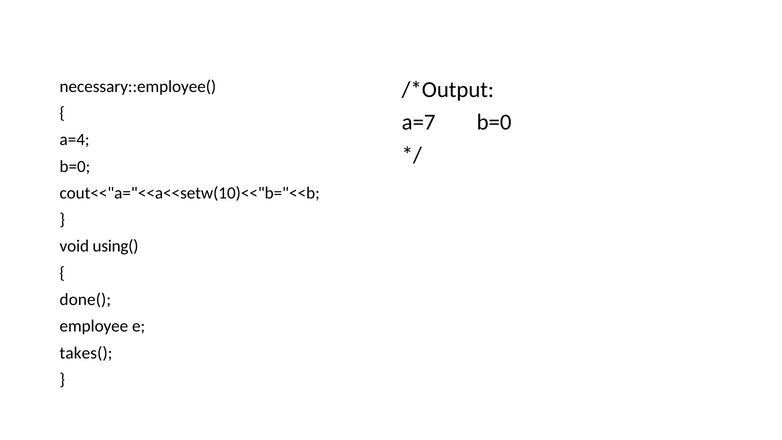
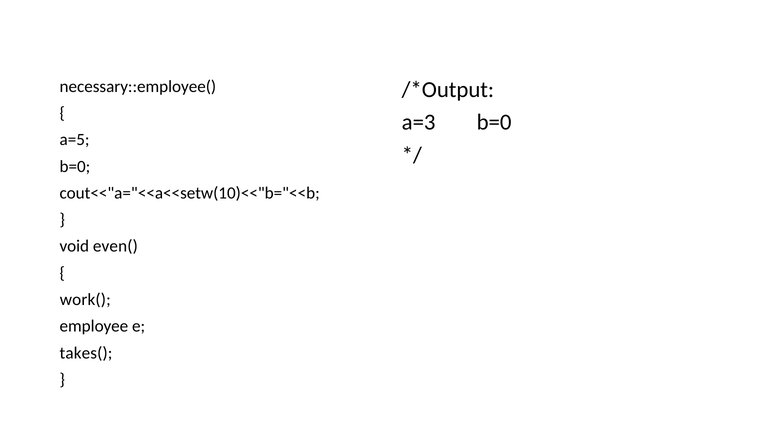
a=7: a=7 -> a=3 (419, 122)
a=4: a=4 -> a=5 (75, 140)
using(: using( -> even( (115, 246)
done(: done( -> work( (85, 300)
